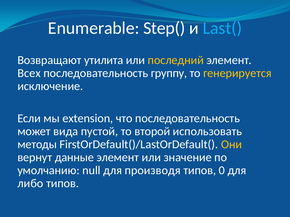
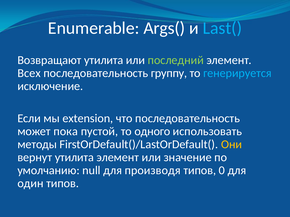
Step(: Step( -> Args( (164, 28)
последний colour: yellow -> light green (176, 60)
генерируется colour: yellow -> light blue (237, 73)
вида: вида -> пока (66, 132)
второй: второй -> одного (152, 132)
вернут данные: данные -> утилита (74, 158)
либо: либо -> один (30, 184)
